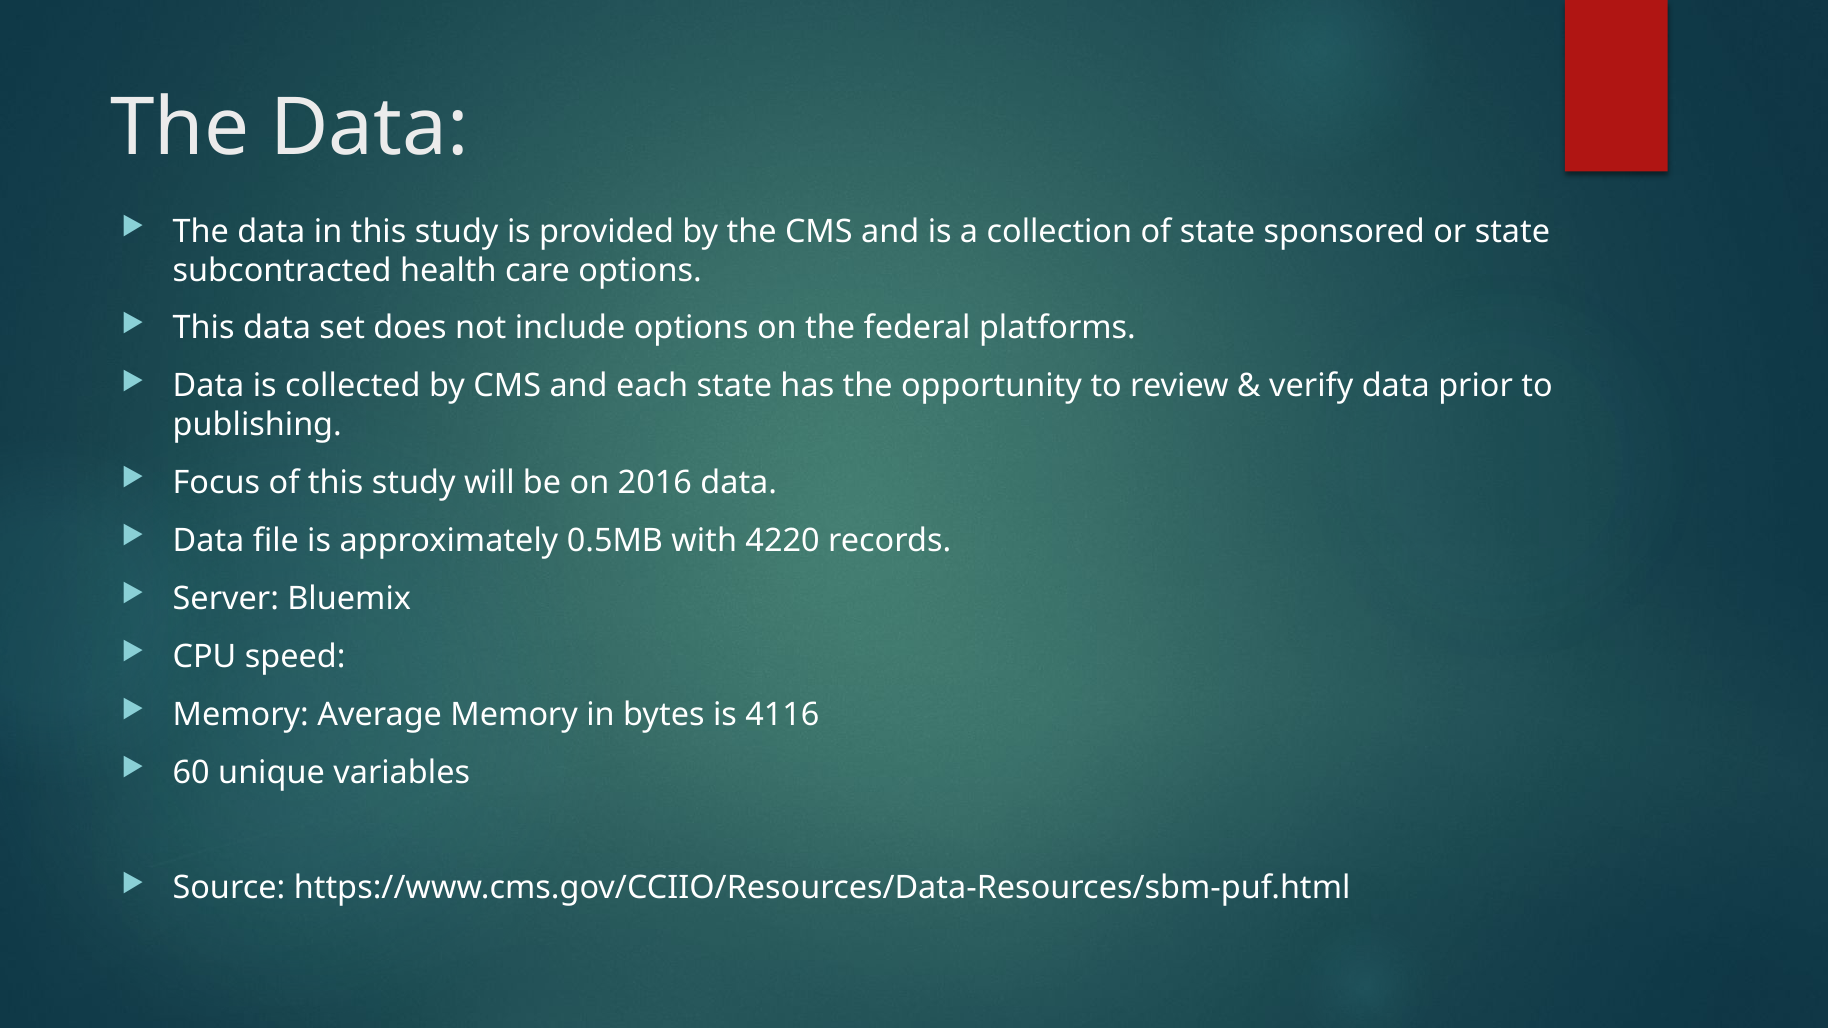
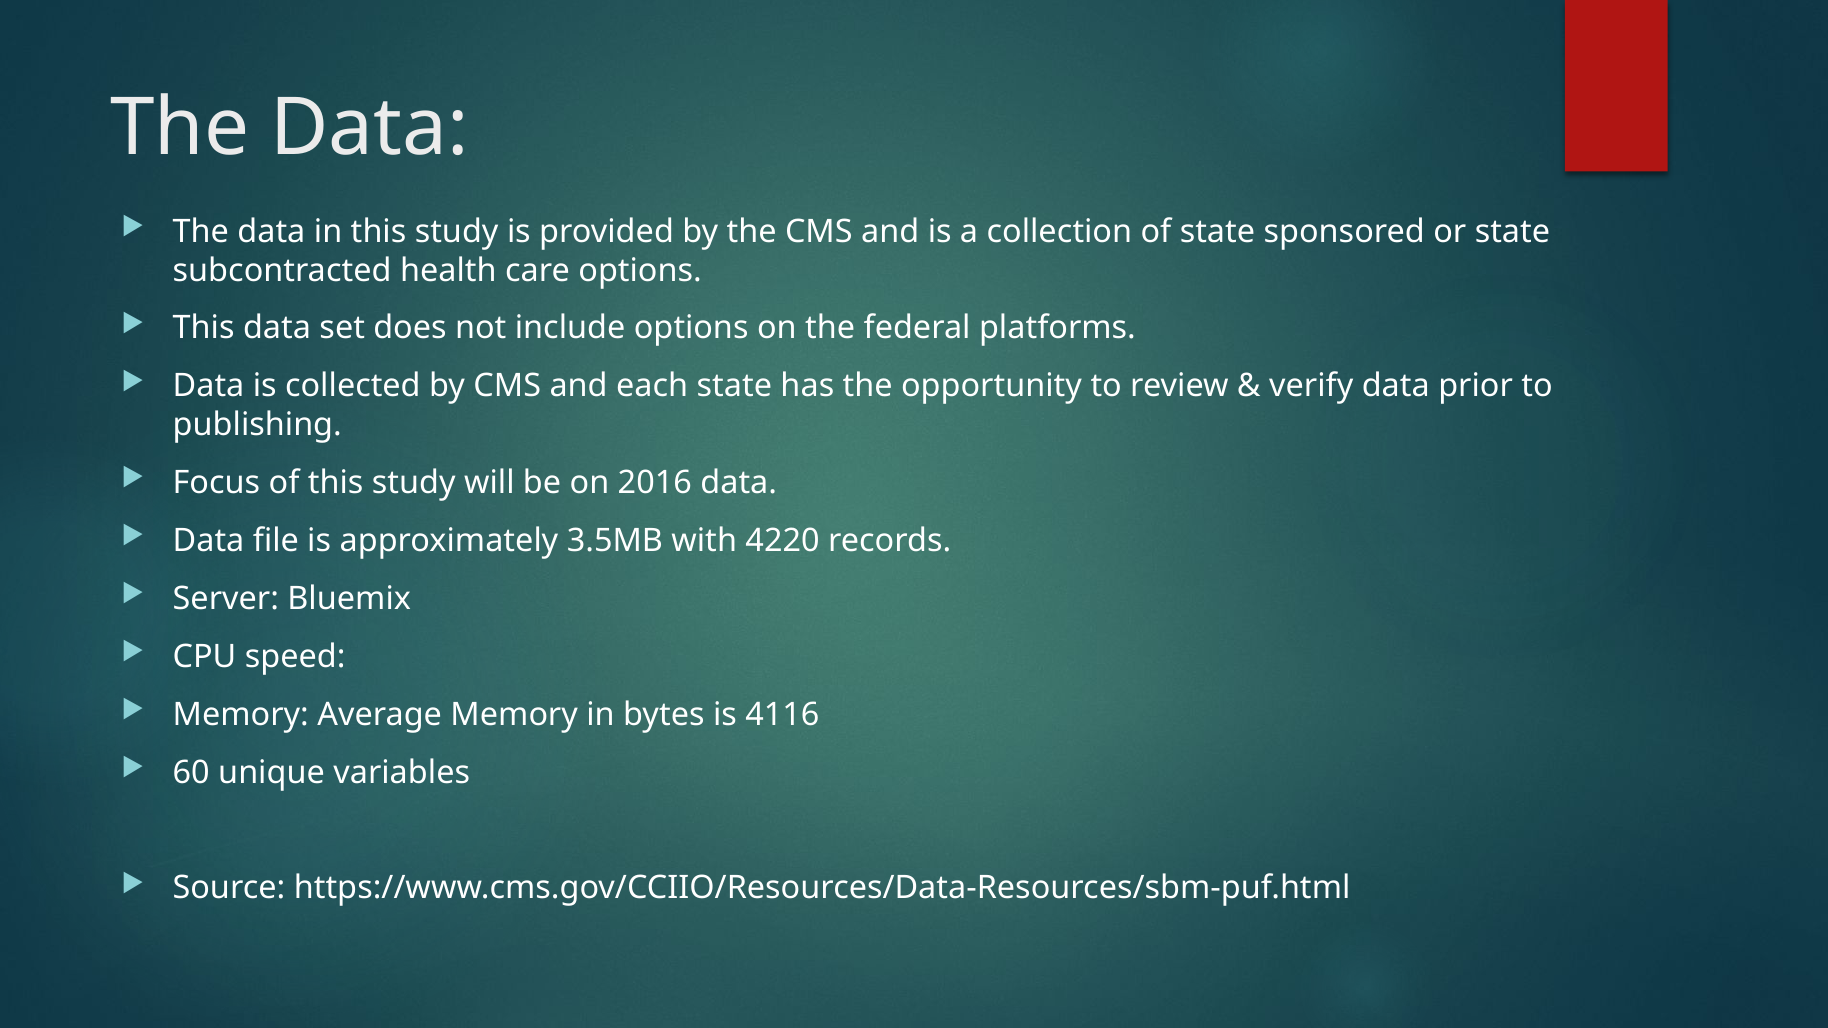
0.5MB: 0.5MB -> 3.5MB (615, 541)
